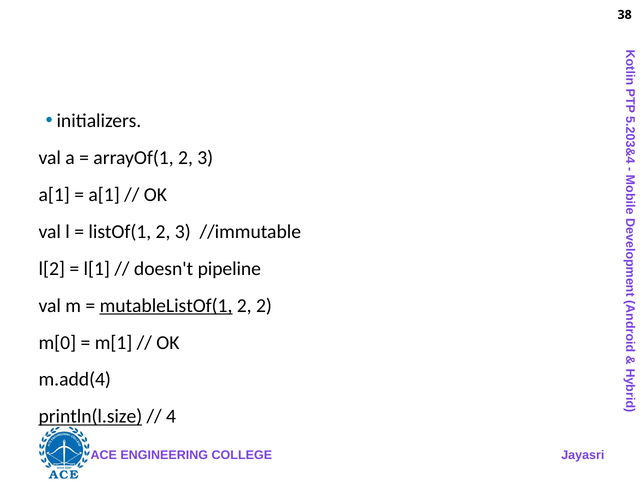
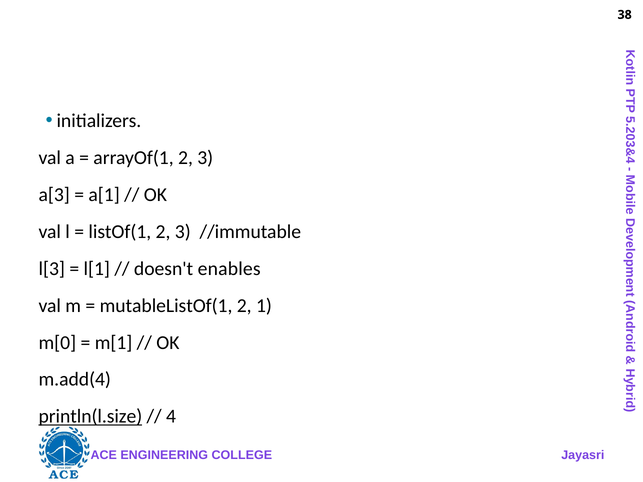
a[1: a[1 -> a[3 (54, 195)
l[2: l[2 -> l[3 (52, 269)
pipeline: pipeline -> enables (229, 269)
mutableListOf(1 underline: present -> none (166, 306)
2 2: 2 -> 1 (264, 306)
